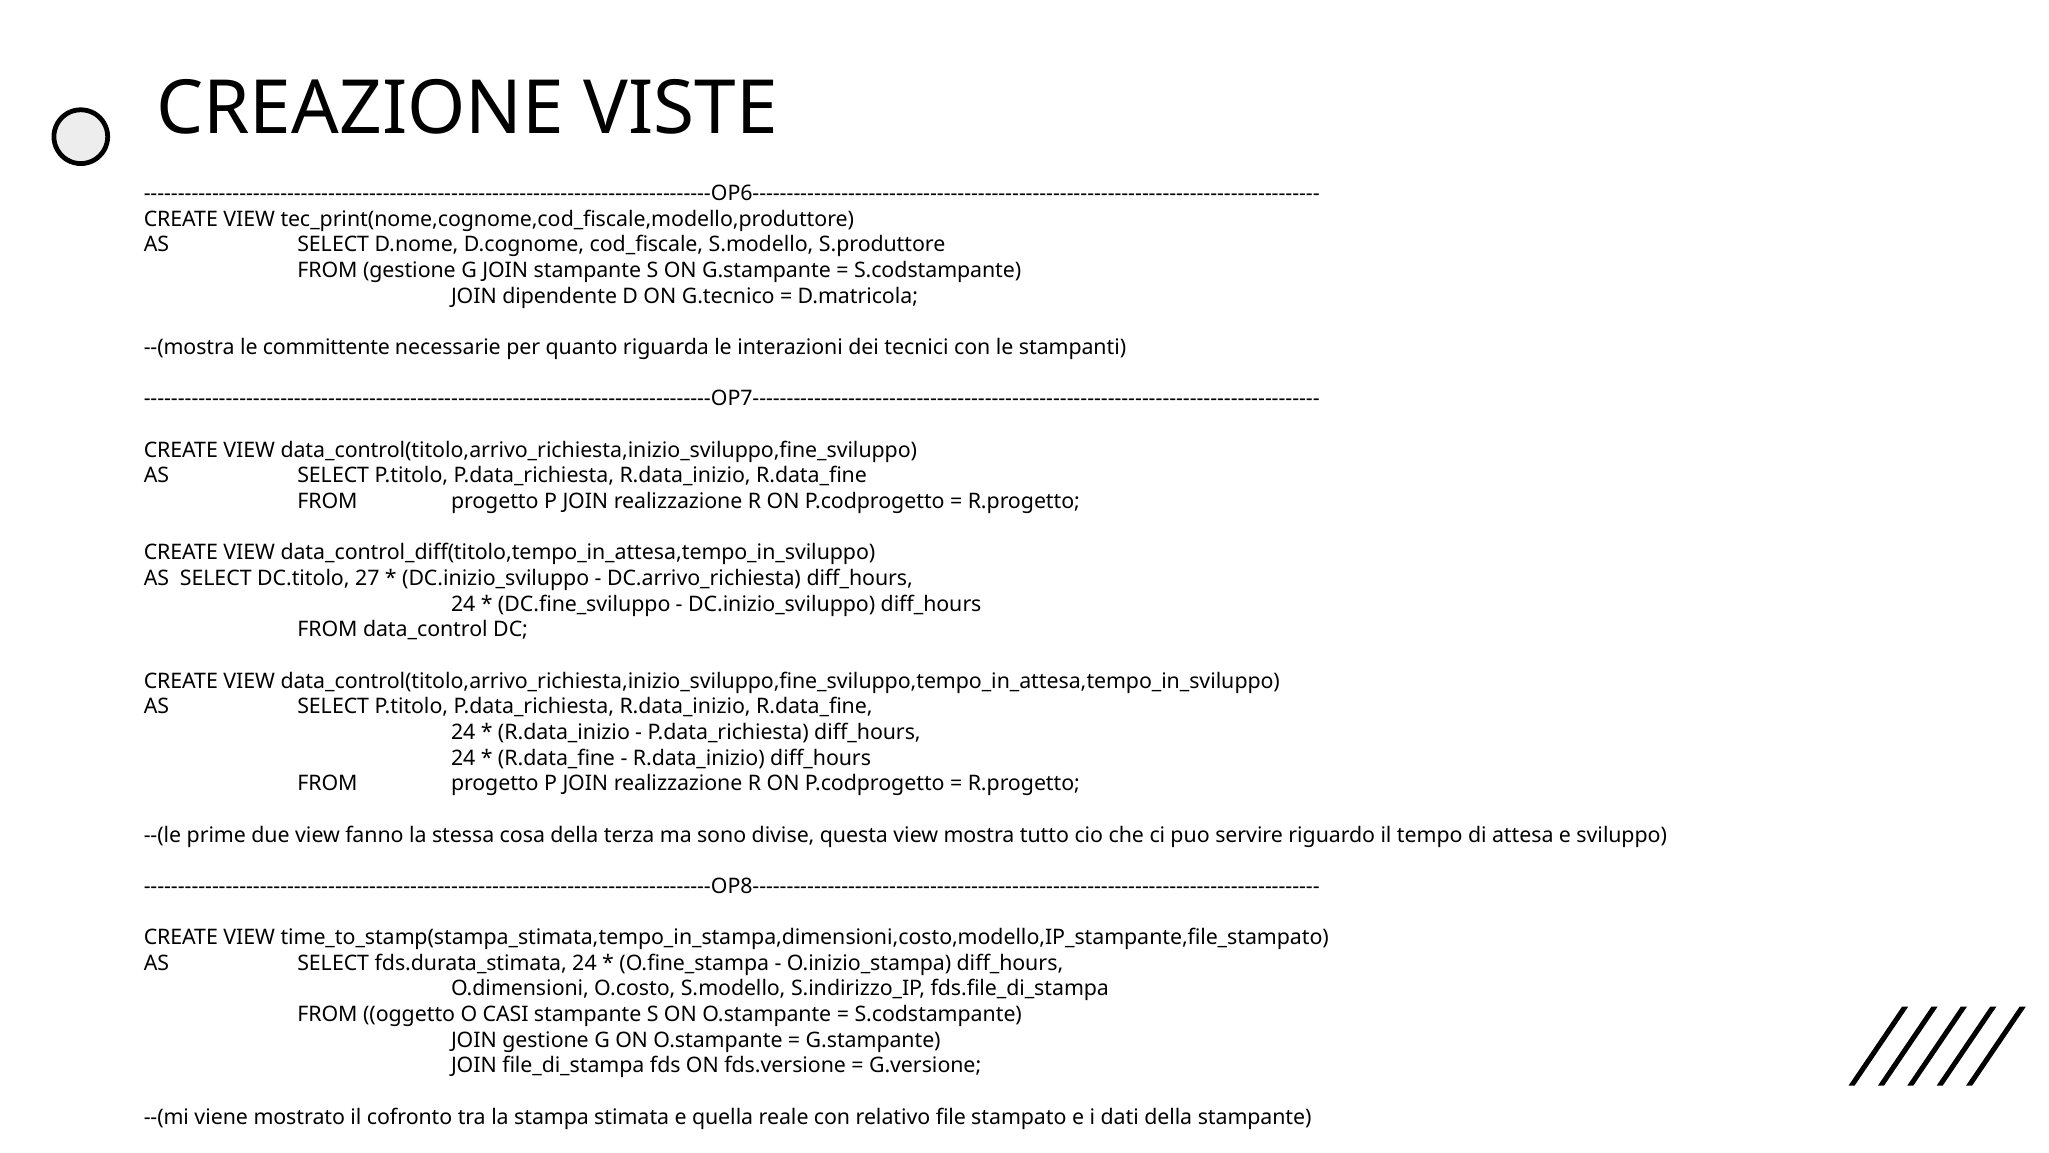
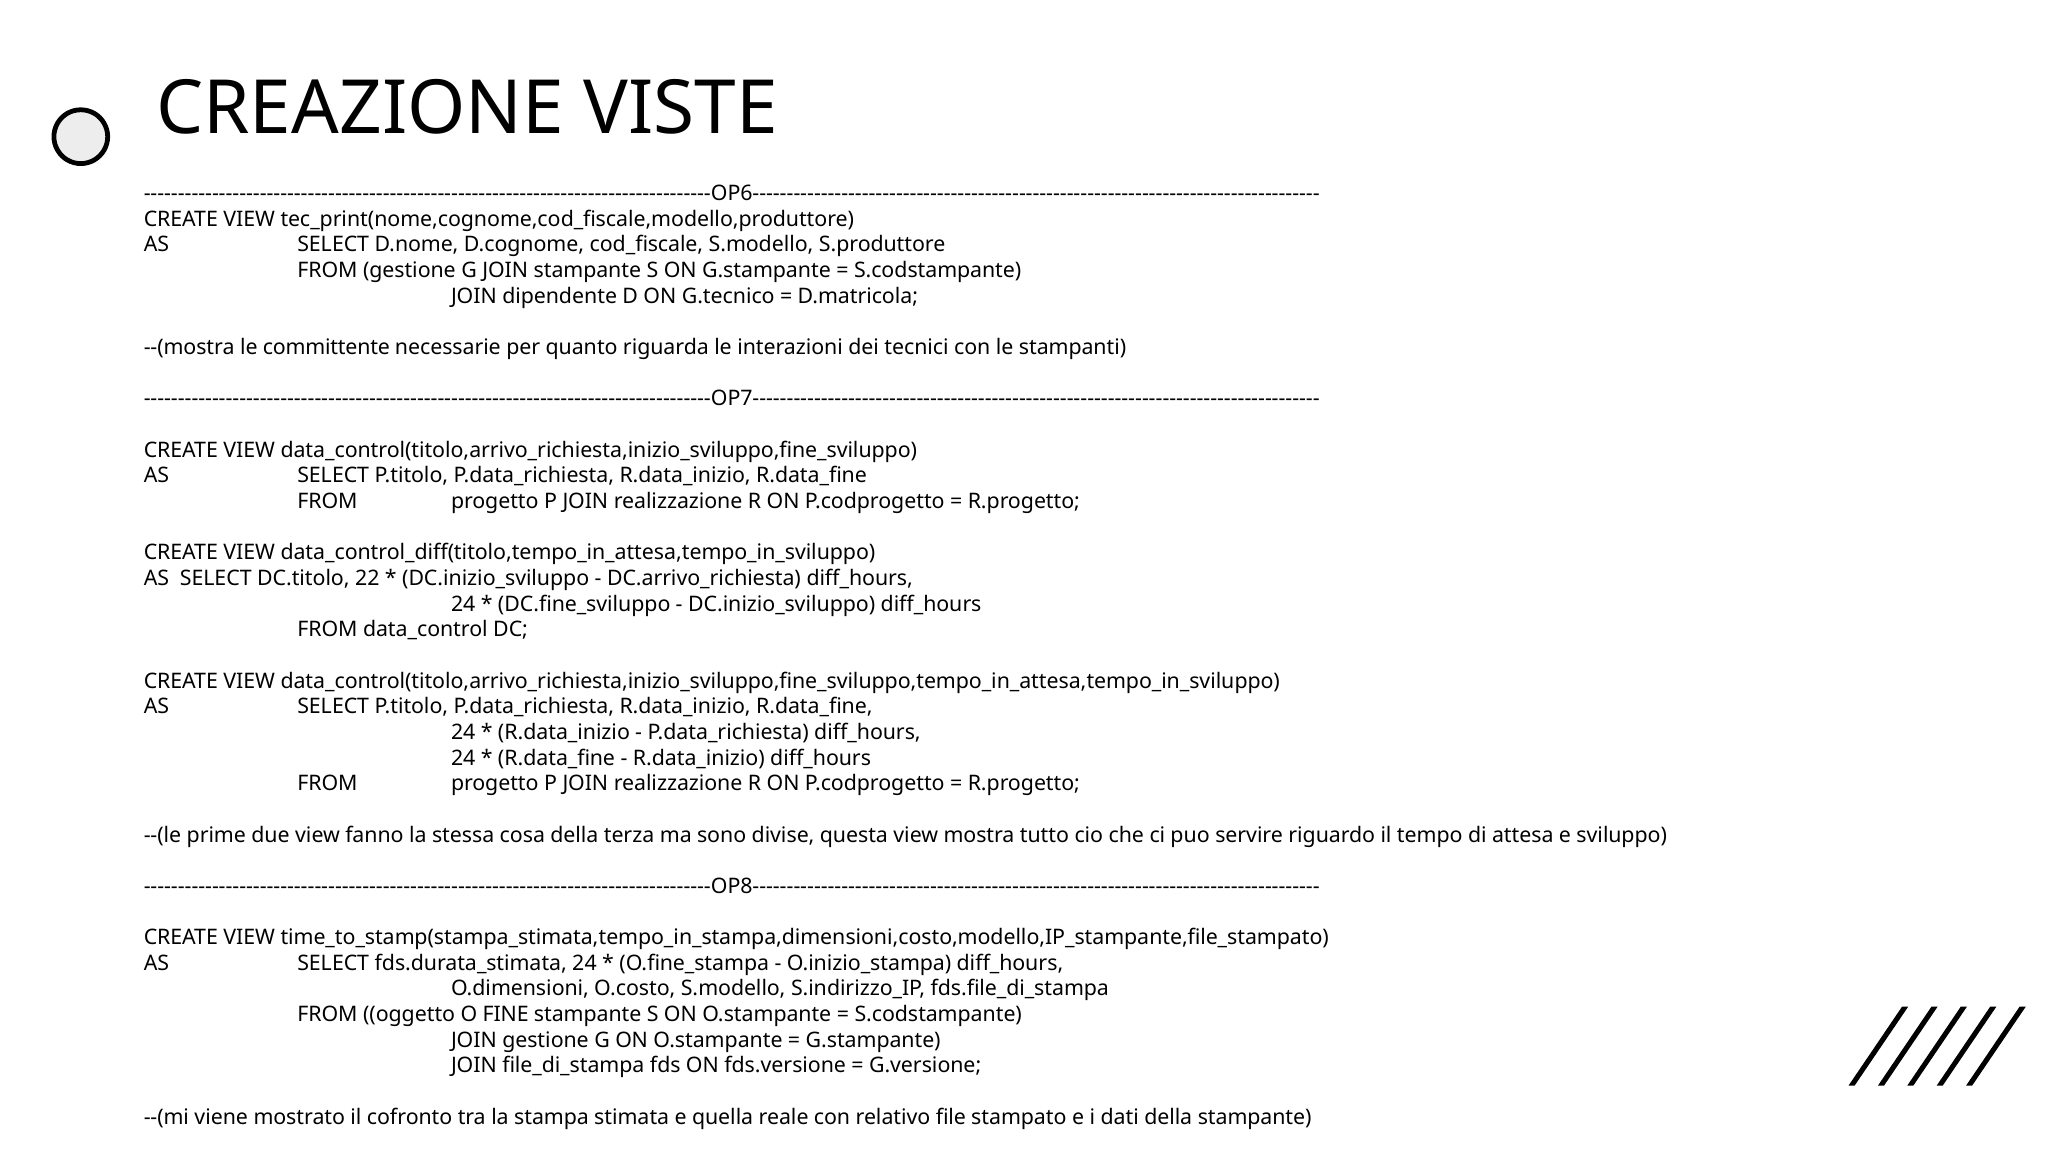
27: 27 -> 22 (367, 578)
CASI: CASI -> FINE (506, 1014)
